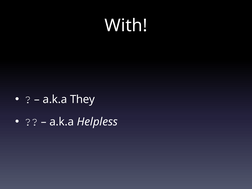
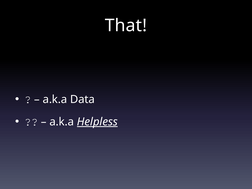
With: With -> That (126, 26)
They: They -> Data (82, 99)
Helpless underline: none -> present (97, 122)
